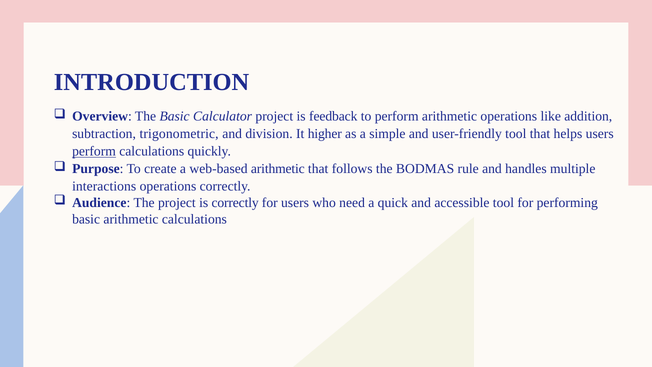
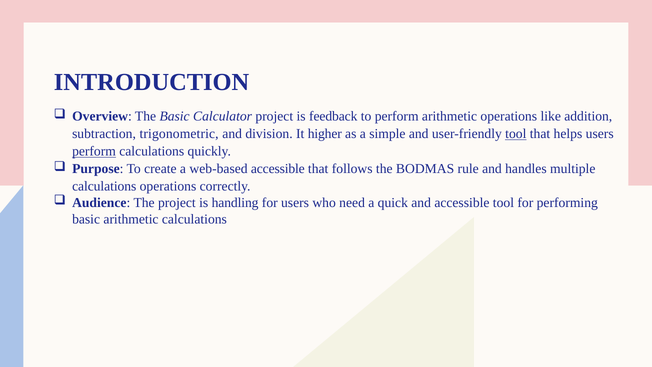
tool underline: none -> present (516, 134)
web-based arithmetic: arithmetic -> accessible (278, 169)
interactions: interactions -> calculations (104, 186)
is correctly: correctly -> handling (235, 203)
